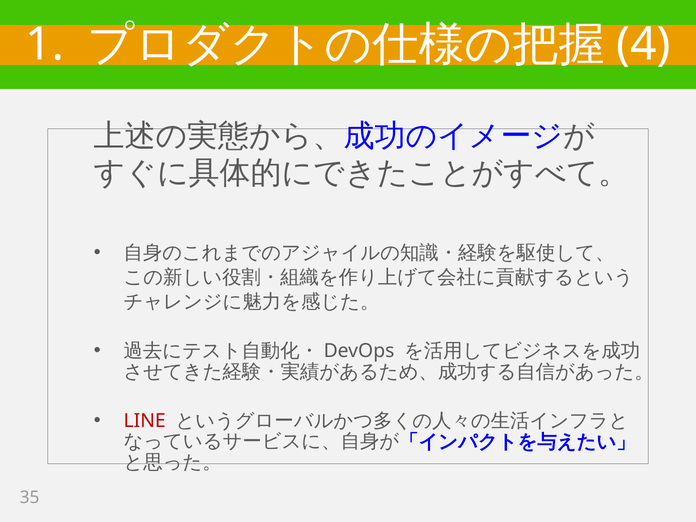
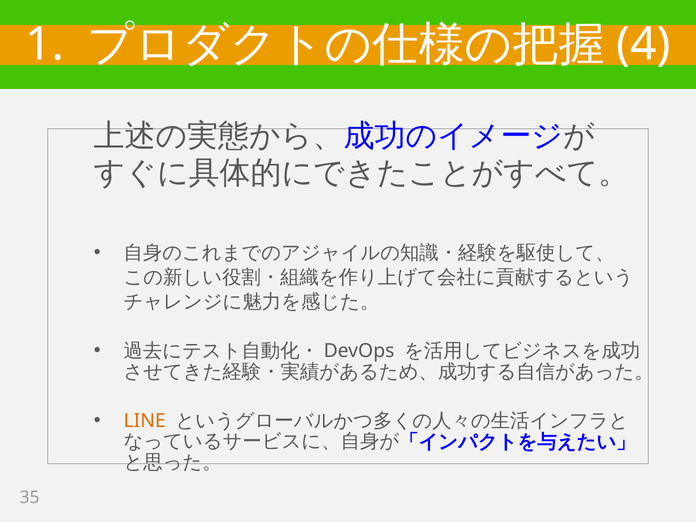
LINE colour: red -> orange (145, 421)
